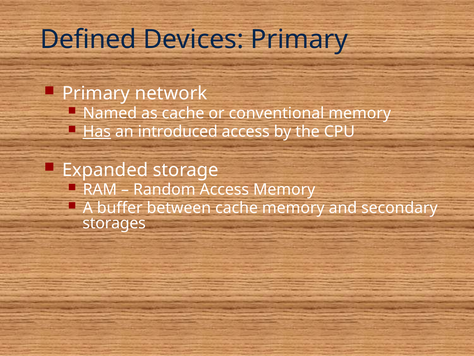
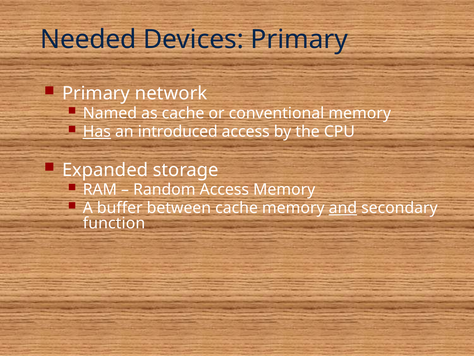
Defined: Defined -> Needed (88, 39)
and underline: none -> present (343, 208)
storages: storages -> function (114, 223)
